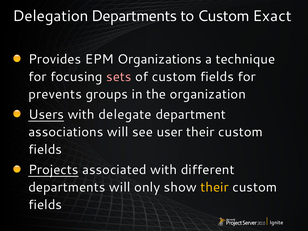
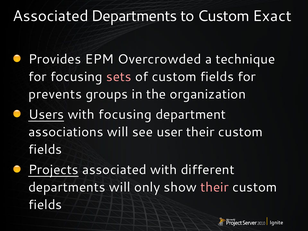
Delegation: Delegation -> Associated (51, 16)
Organizations: Organizations -> Overcrowded (159, 59)
with delegate: delegate -> focusing (125, 115)
their colour: yellow -> pink (215, 187)
